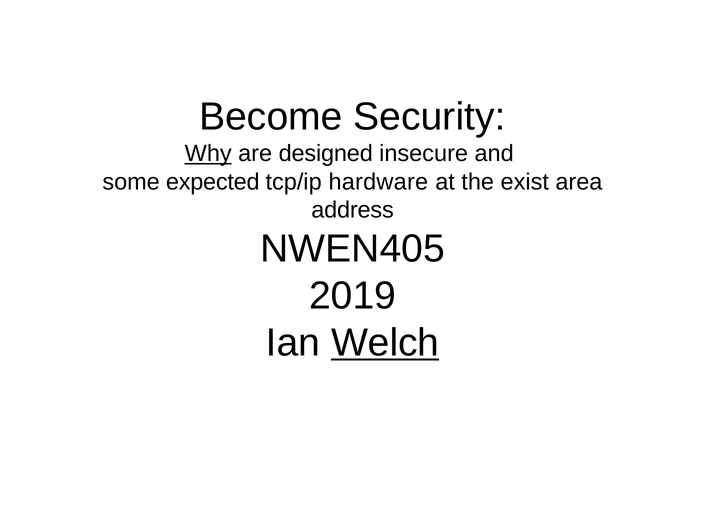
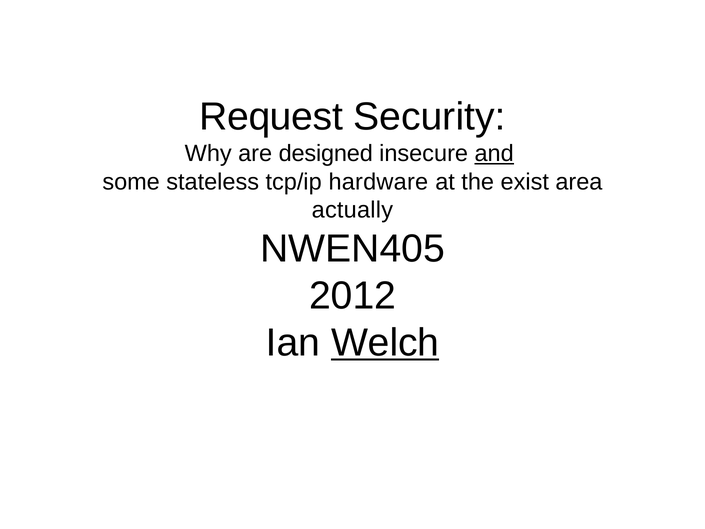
Become: Become -> Request (271, 117)
Why underline: present -> none (208, 153)
and underline: none -> present (494, 153)
expected: expected -> stateless (213, 182)
address: address -> actually (352, 210)
2019: 2019 -> 2012 (353, 296)
